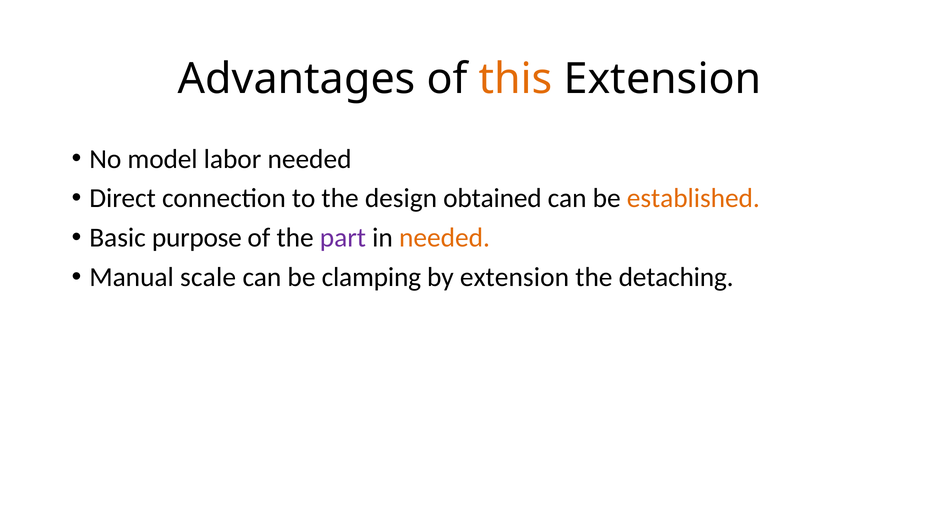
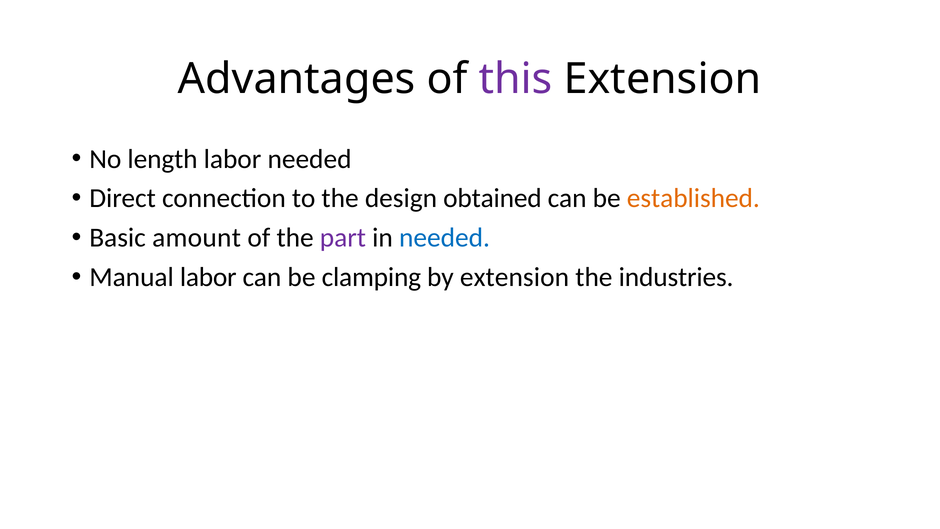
this colour: orange -> purple (516, 79)
model: model -> length (163, 159)
purpose: purpose -> amount (197, 238)
needed colour: orange -> blue (444, 238)
Manual scale: scale -> labor (208, 277)
detaching: detaching -> industries (676, 277)
